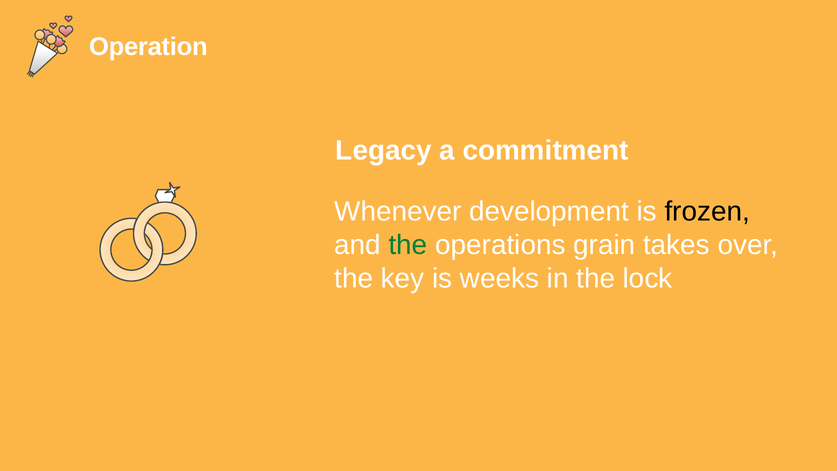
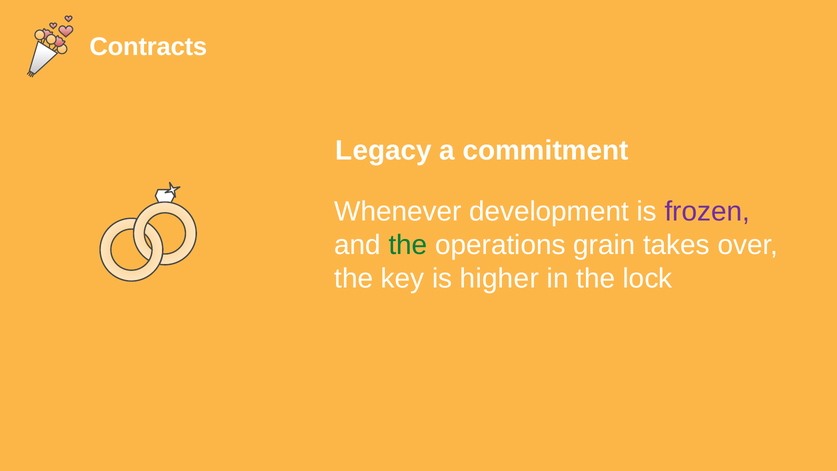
Operation: Operation -> Contracts (148, 47)
frozen colour: black -> purple (707, 211)
weeks: weeks -> higher (499, 278)
